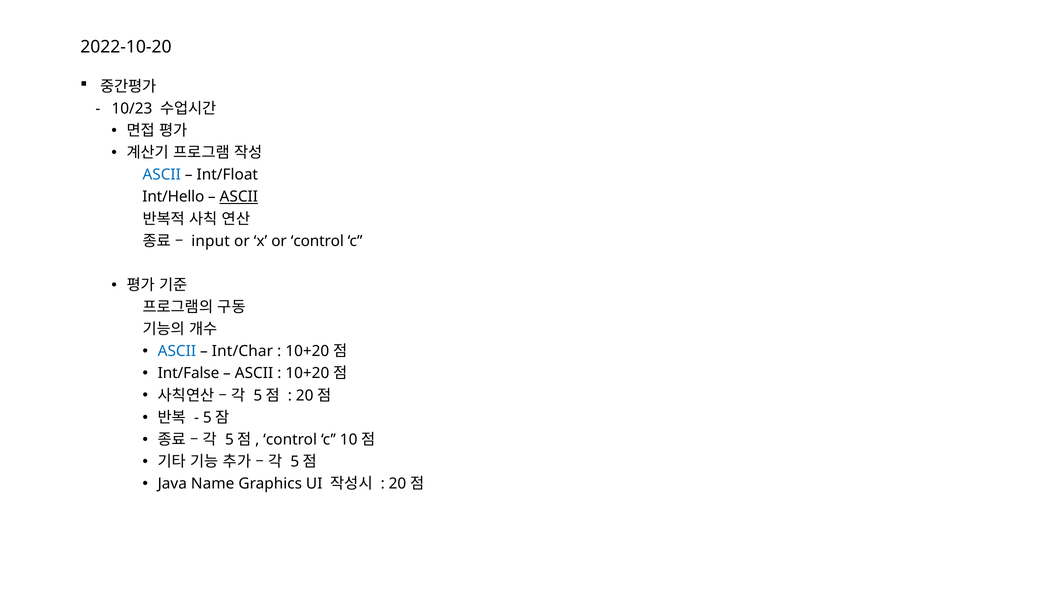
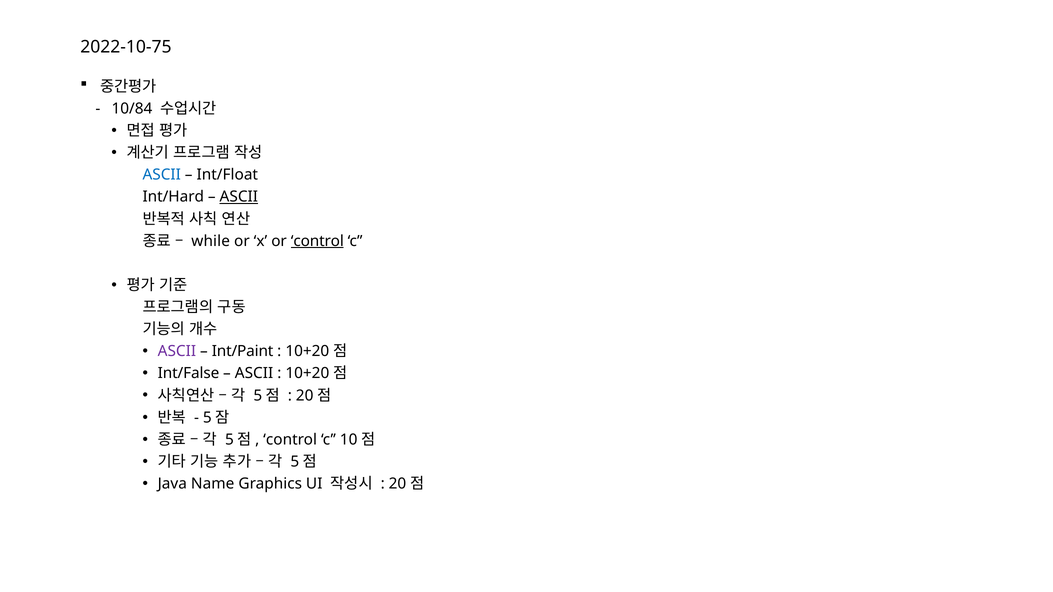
2022-10-20: 2022-10-20 -> 2022-10-75 (126, 47)
10/23: 10/23 -> 10/84 (132, 109)
Int/Hello: Int/Hello -> Int/Hard (173, 197)
input: input -> while (211, 241)
control underline: none -> present (317, 241)
ASCII colour: blue -> purple (177, 352)
Int/Char: Int/Char -> Int/Paint (243, 352)
